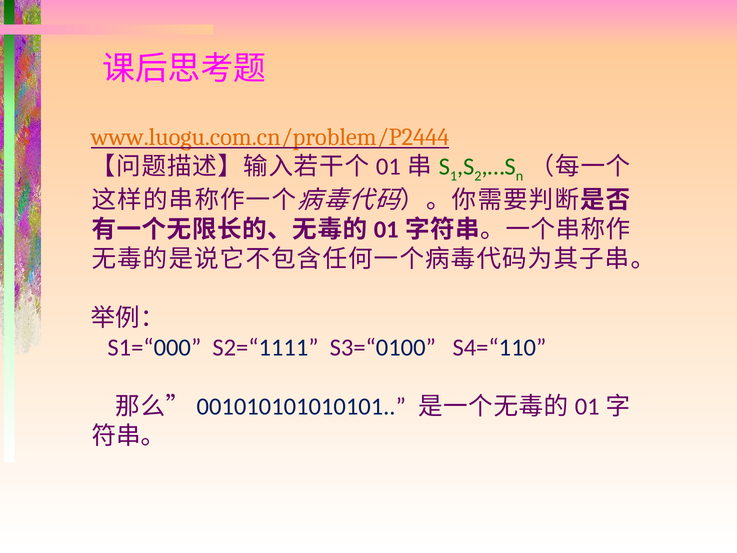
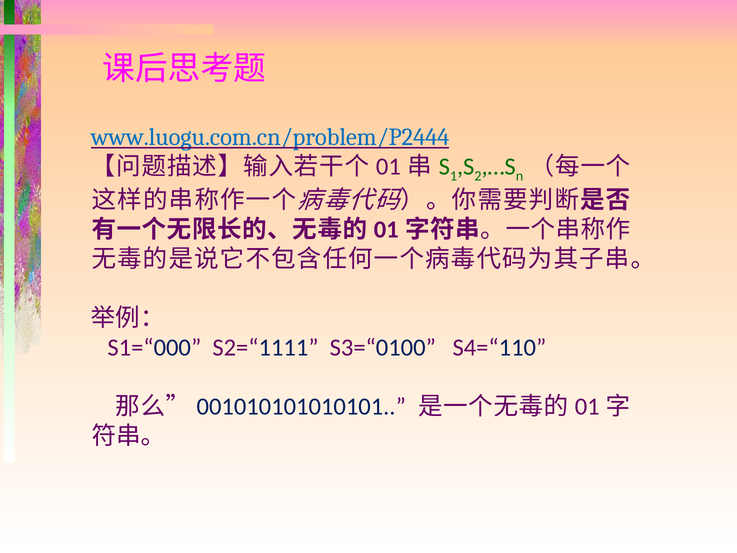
www.luogu.com.cn/problem/P2444 colour: orange -> blue (270, 137)
